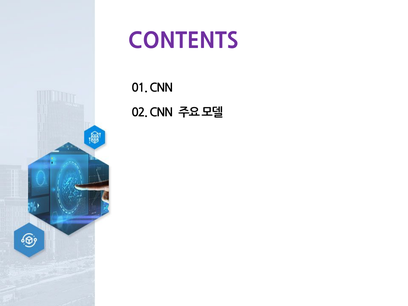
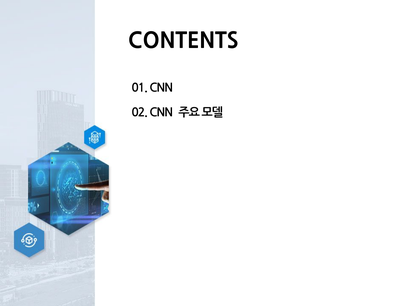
CONTENTS colour: purple -> black (183, 41)
